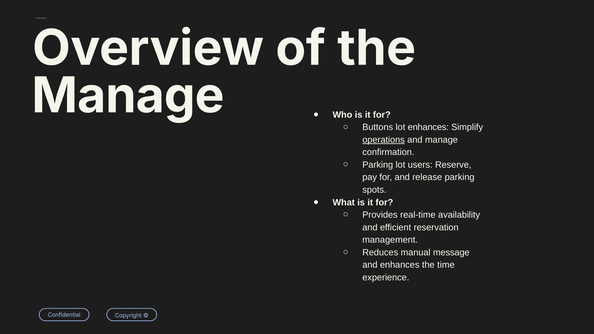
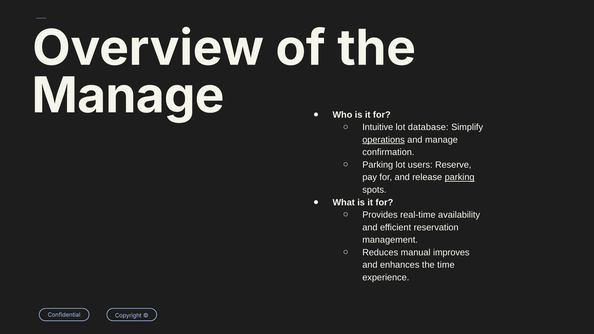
Buttons: Buttons -> Intuitive (378, 127)
lot enhances: enhances -> database (428, 127)
parking underline: none -> present (460, 177)
message: message -> improves (451, 252)
